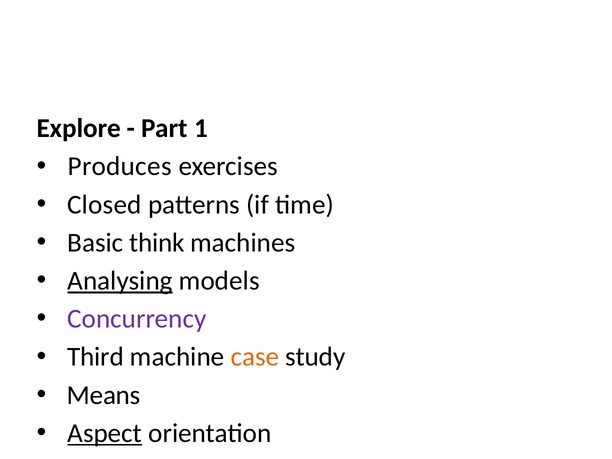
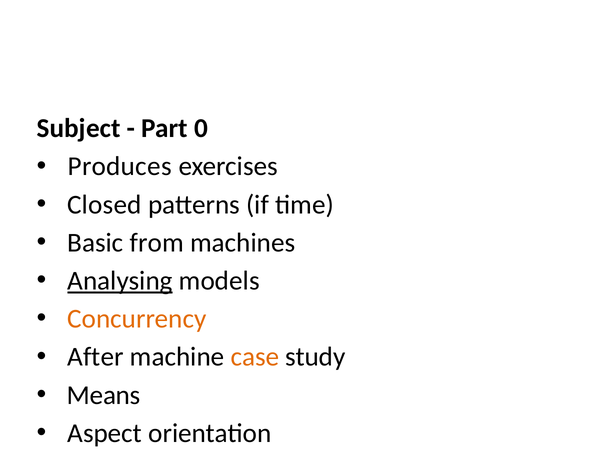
Explore: Explore -> Subject (79, 128)
1: 1 -> 0 (201, 128)
think: think -> from (157, 243)
Concurrency colour: purple -> orange (137, 319)
Third: Third -> After (95, 357)
Aspect underline: present -> none (105, 433)
